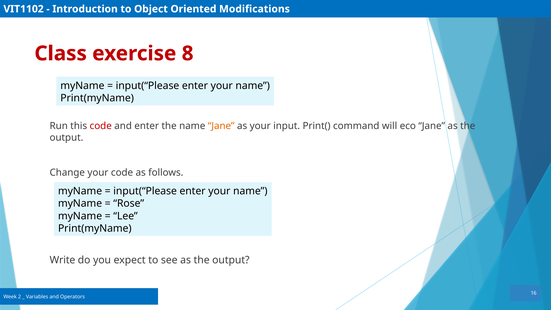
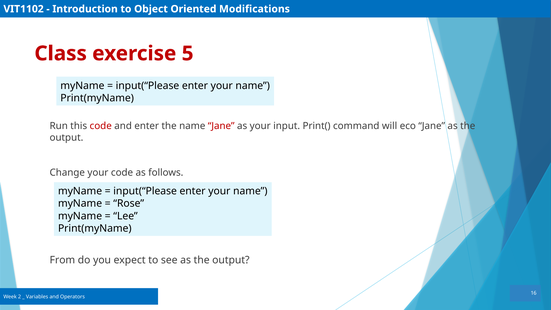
8: 8 -> 5 (188, 54)
Jane colour: orange -> red (221, 126)
Write: Write -> From (62, 260)
